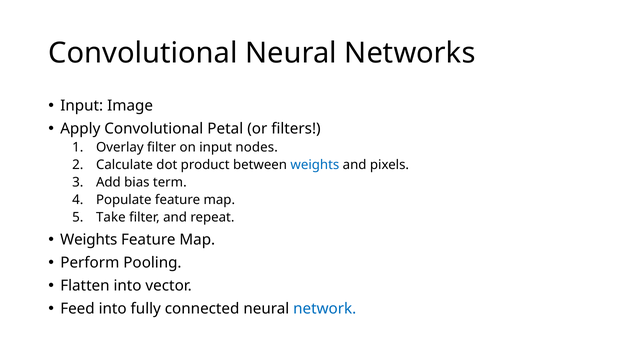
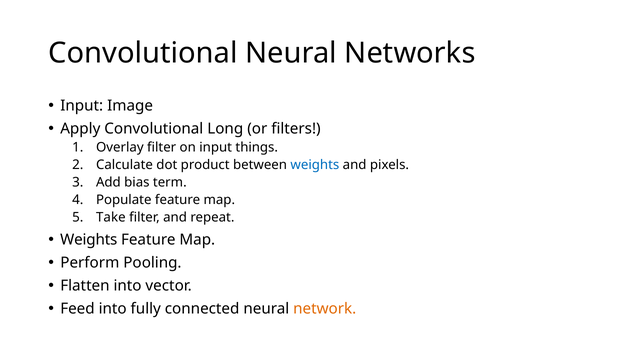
Petal: Petal -> Long (225, 129)
nodes: nodes -> things (257, 147)
network colour: blue -> orange (325, 309)
